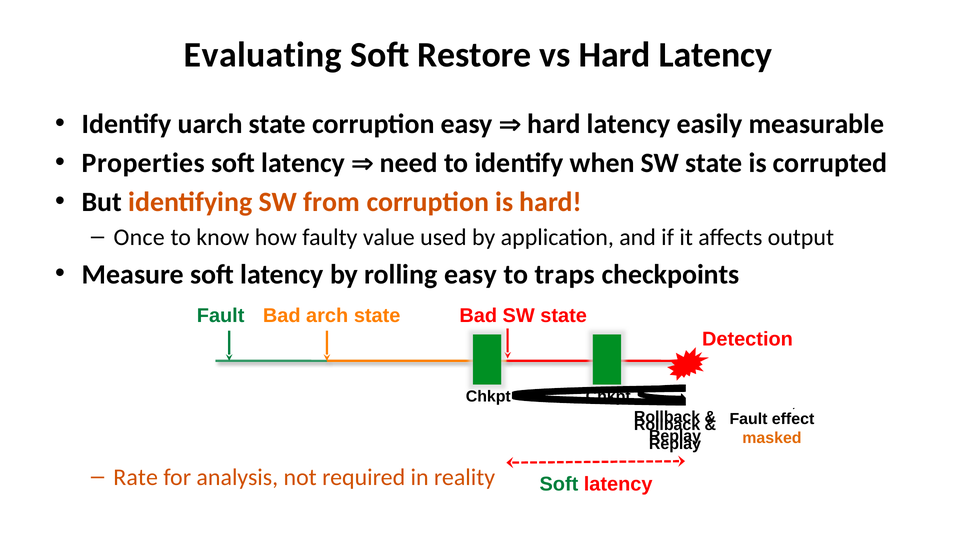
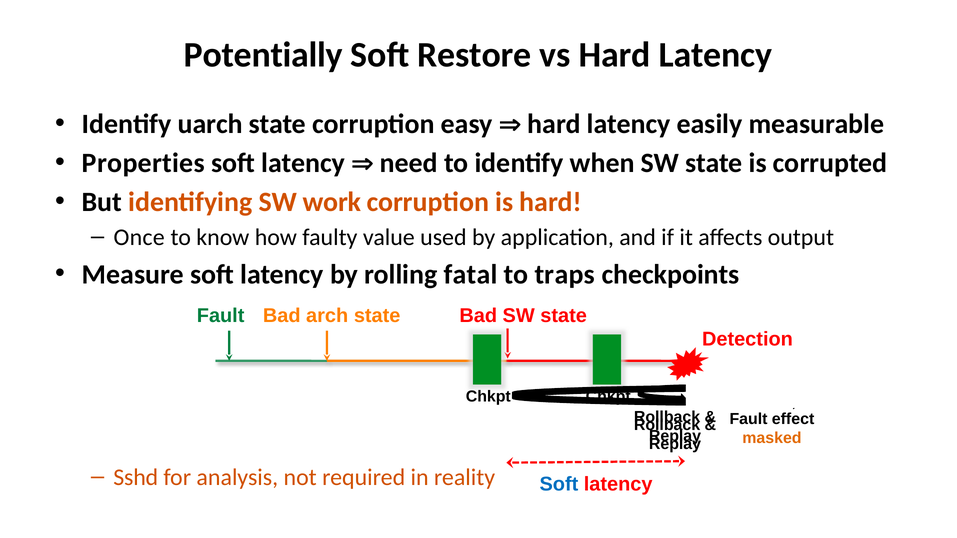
Evaluating: Evaluating -> Potentially (263, 55)
from: from -> work (332, 202)
rolling easy: easy -> fatal (471, 274)
Rate: Rate -> Sshd (136, 477)
Soft colour: green -> blue (559, 484)
